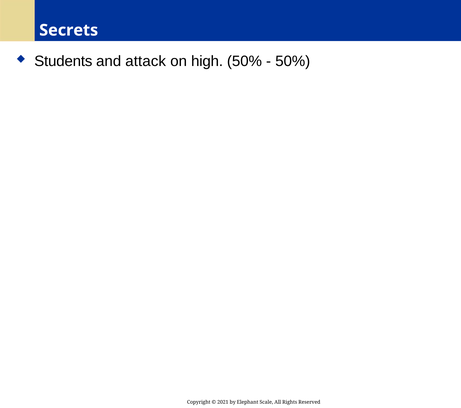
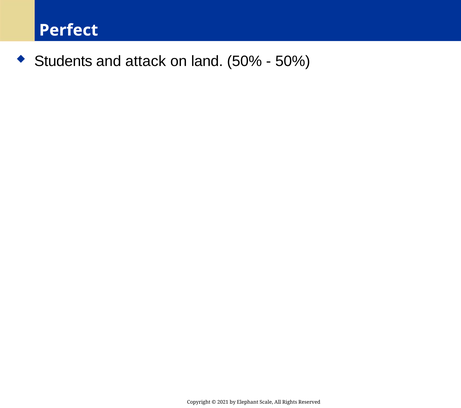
Secrets: Secrets -> Perfect (69, 30)
high: high -> land (207, 61)
